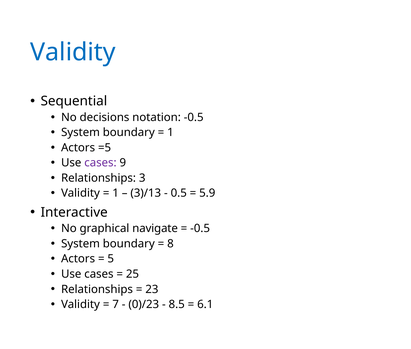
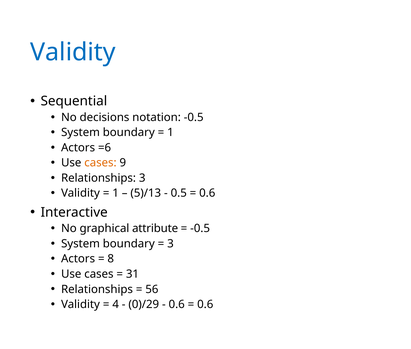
=5: =5 -> =6 (105, 148)
cases colour: purple -> orange (100, 163)
3)/13: 3)/13 -> 5)/13 (146, 193)
5.9: 5.9 -> 0.6 (207, 193)
navigate: navigate -> attribute (155, 229)
8: 8 -> 3 (170, 244)
5: 5 -> 8 (111, 259)
25: 25 -> 31 (132, 274)
23: 23 -> 56 (152, 290)
7: 7 -> 4 (116, 305)
0)/23: 0)/23 -> 0)/29 (144, 305)
8.5: 8.5 -> 0.6 (177, 305)
6.1: 6.1 -> 0.6 (205, 305)
